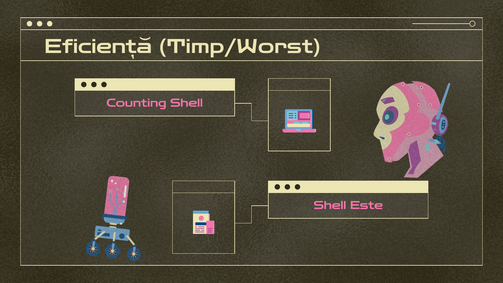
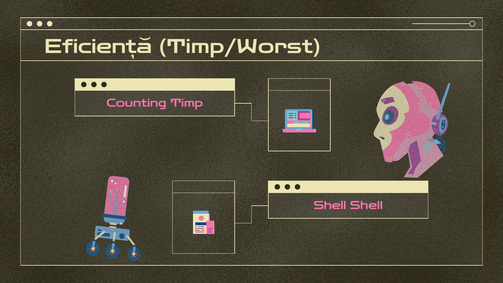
Counting Shell: Shell -> Timp (187, 103)
Shell Este: Este -> Shell (366, 205)
